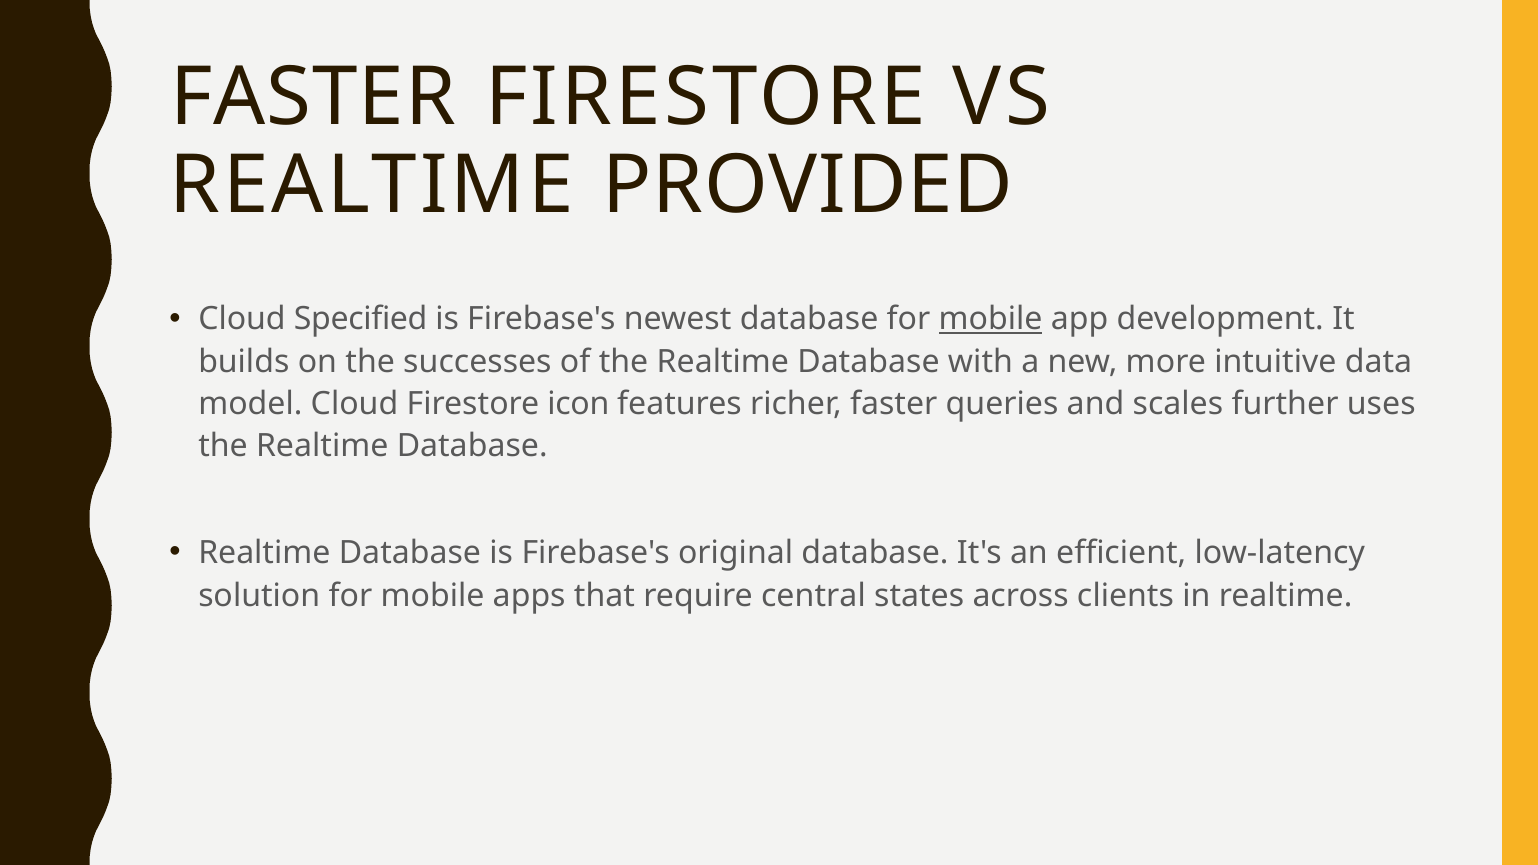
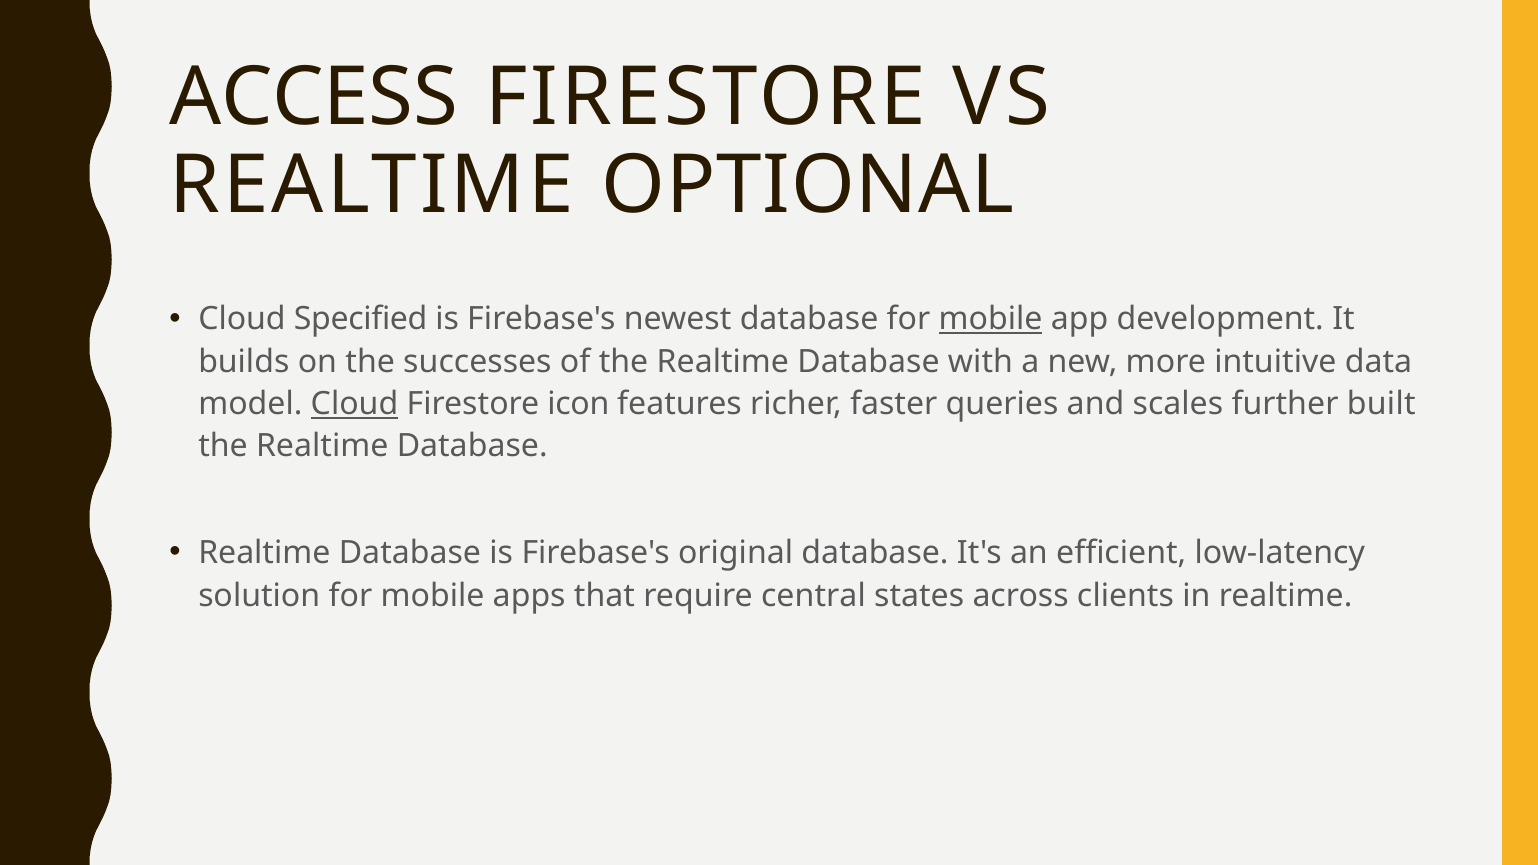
FASTER: FASTER -> ACCESS (314, 98)
PROVIDED: PROVIDED -> OPTIONAL (808, 186)
Cloud underline: none -> present (355, 404)
uses: uses -> built (1381, 404)
